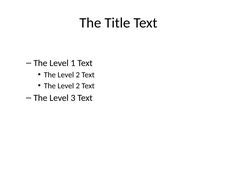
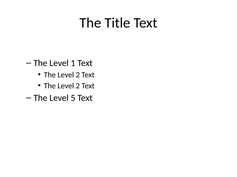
3: 3 -> 5 (73, 98)
